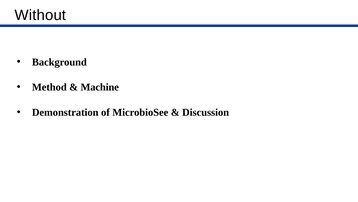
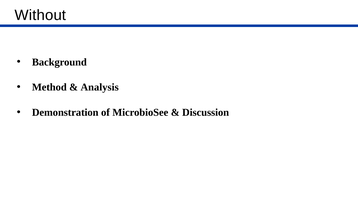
Machine: Machine -> Analysis (100, 87)
